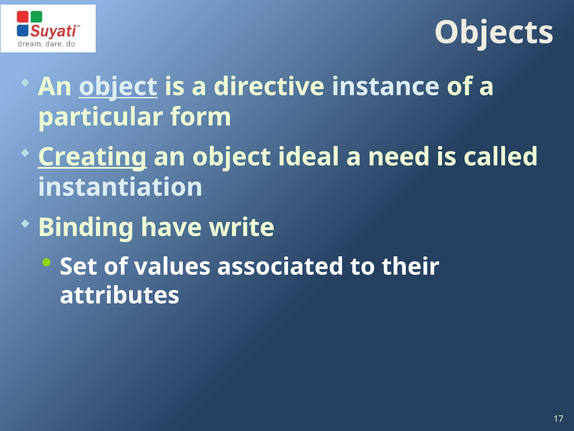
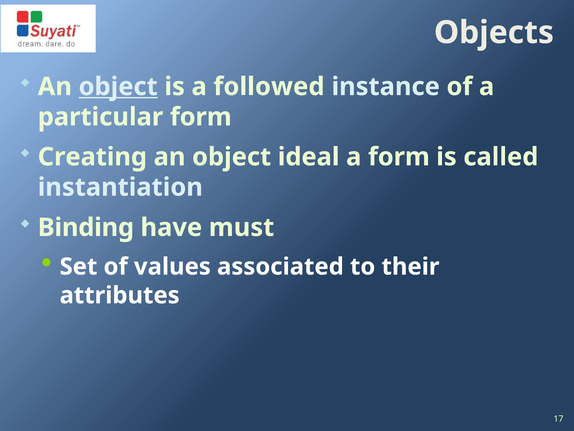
directive: directive -> followed (269, 87)
Creating underline: present -> none (92, 157)
a need: need -> form (399, 157)
write: write -> must (242, 227)
